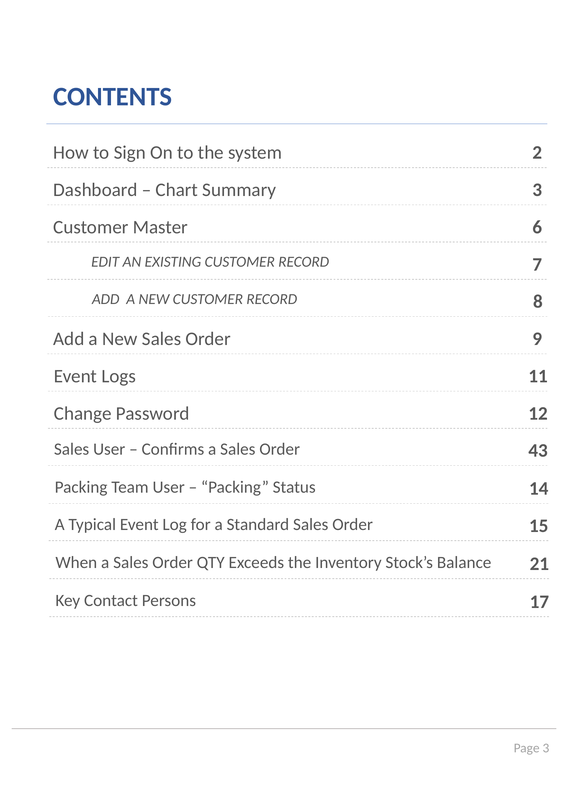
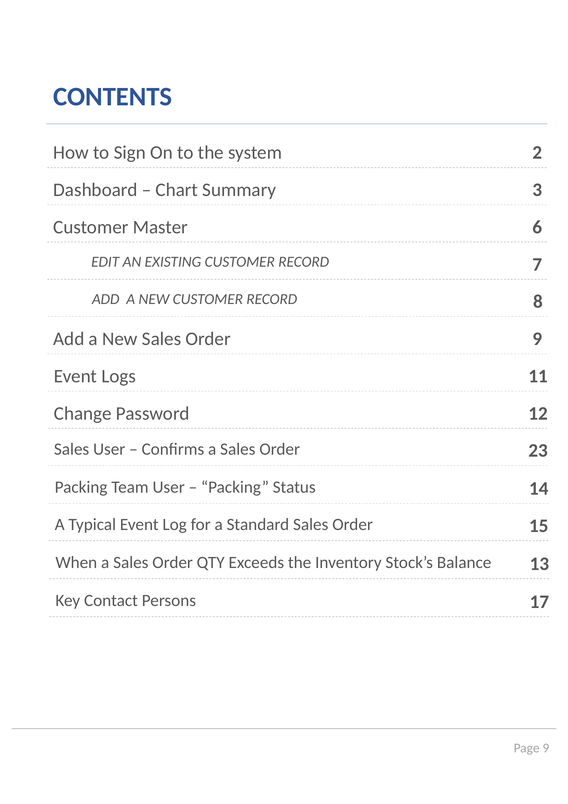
43: 43 -> 23 (538, 450)
21: 21 -> 13 (539, 563)
Page 3: 3 -> 9 (546, 747)
